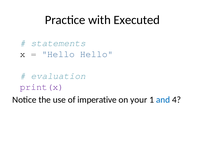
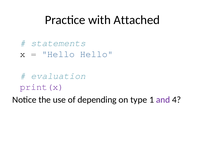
Executed: Executed -> Attached (137, 20)
imperative: imperative -> depending (97, 100)
your: your -> type (139, 100)
and colour: blue -> purple (163, 100)
